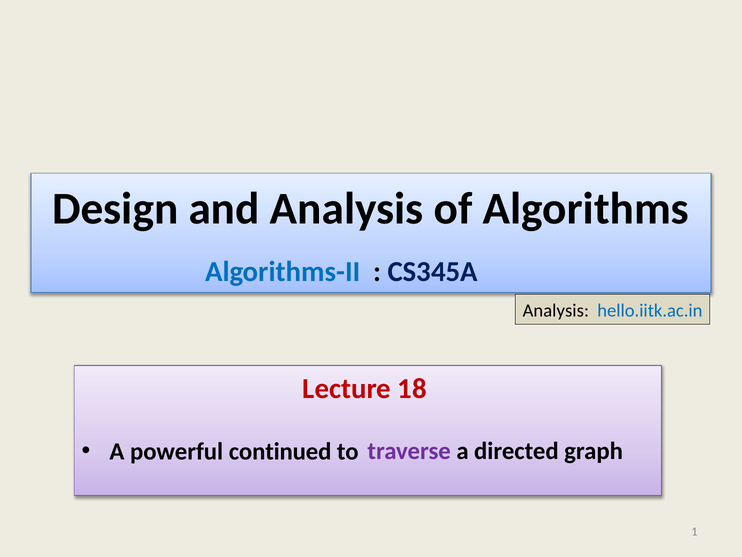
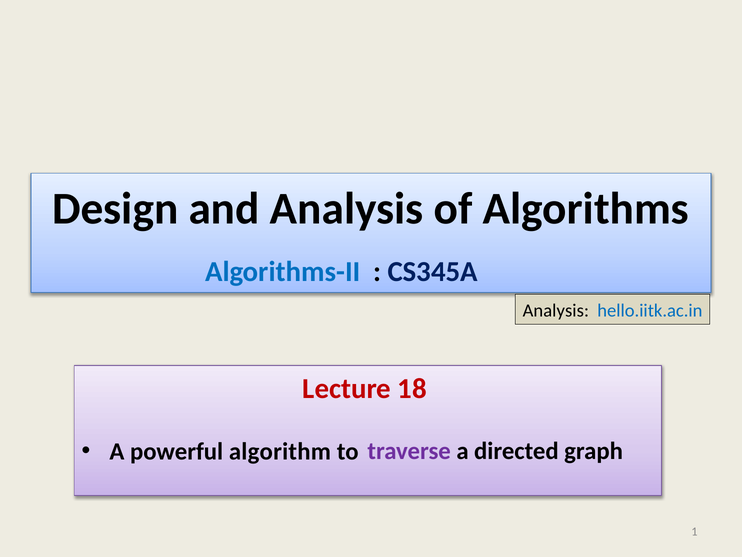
continued: continued -> algorithm (280, 451)
